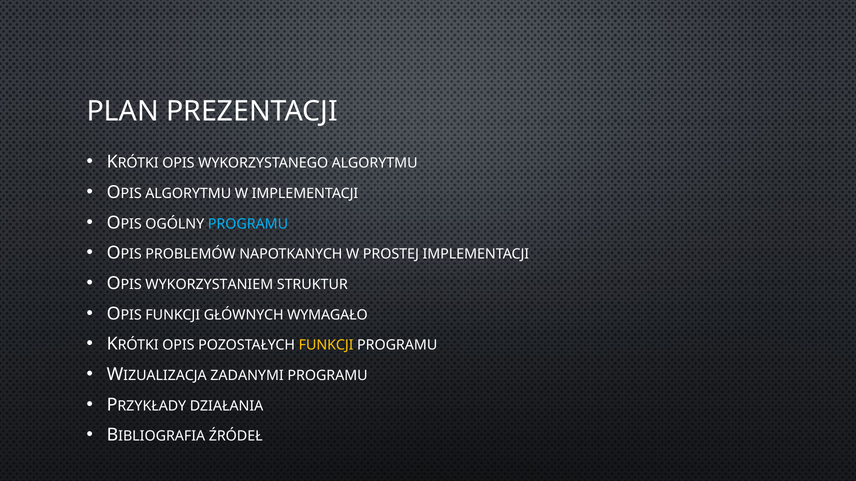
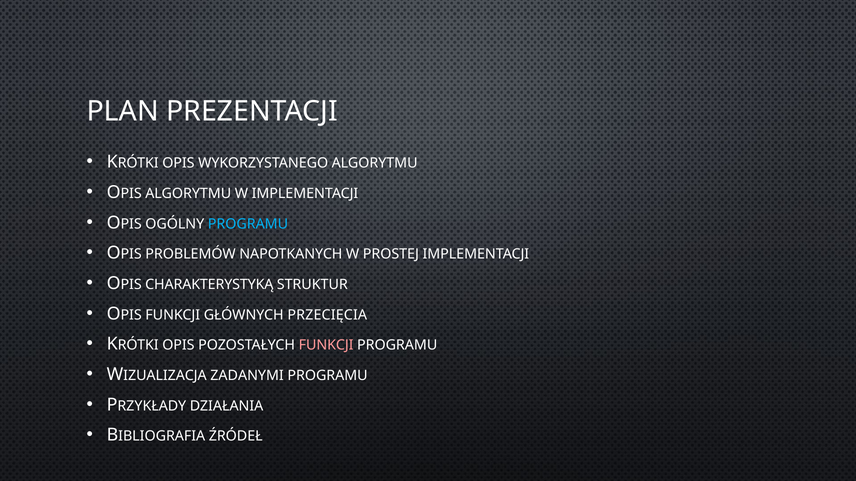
WYKORZYSTANIEM: WYKORZYSTANIEM -> CHARAKTERYSTYKĄ (209, 285)
WYMAGAŁO: WYMAGAŁO -> PRZECIĘCIA (327, 315)
FUNKCJI colour: yellow -> pink (326, 346)
